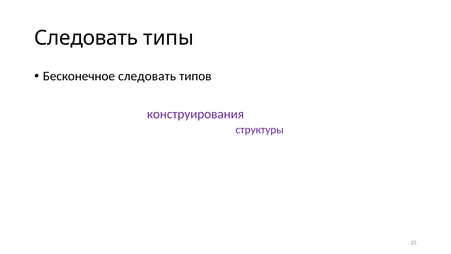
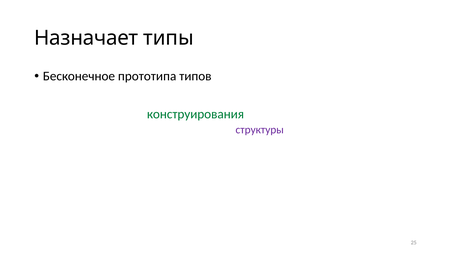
Следовать: Следовать -> Назначает (86, 38)
Бесконечное следовать: следовать -> прототипа (147, 76)
конструирования colour: purple -> green (195, 114)
